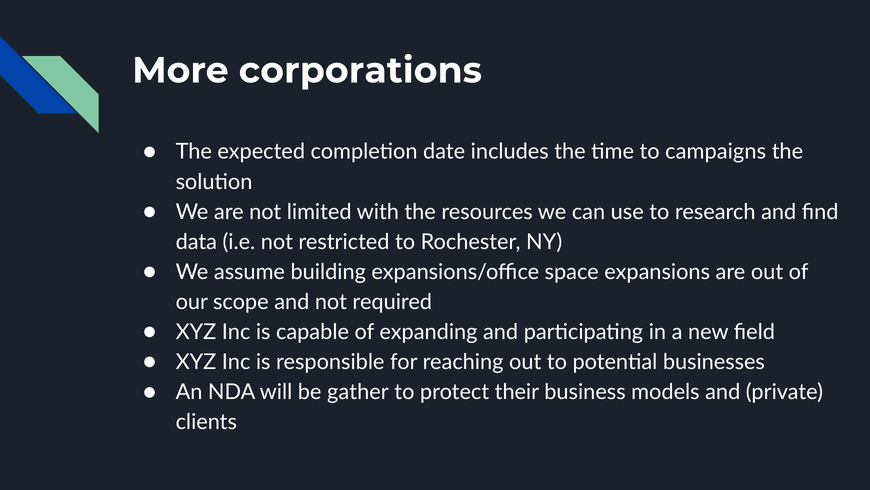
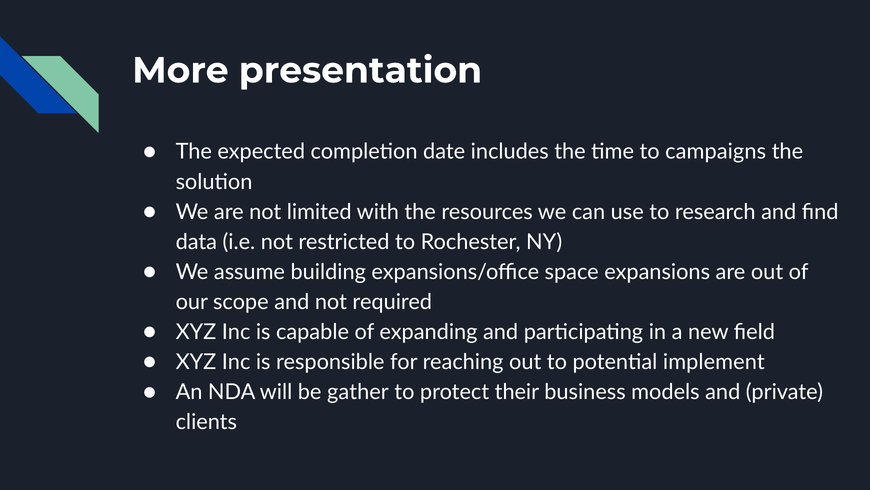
corporations: corporations -> presentation (360, 70)
businesses: businesses -> implement (714, 362)
